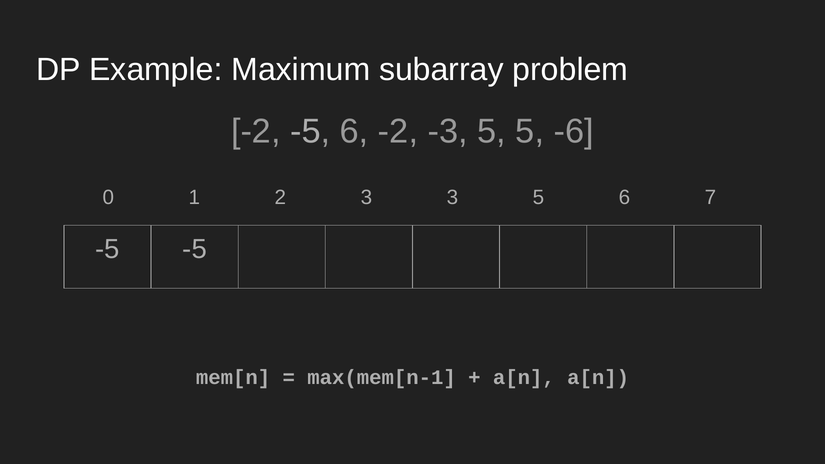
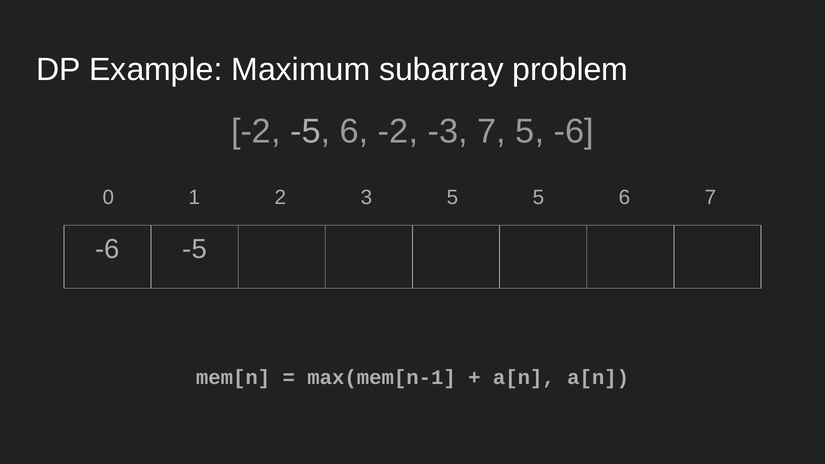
-3 5: 5 -> 7 (492, 132)
3 3: 3 -> 5 (452, 198)
-5: -5 -> -6 (108, 249)
